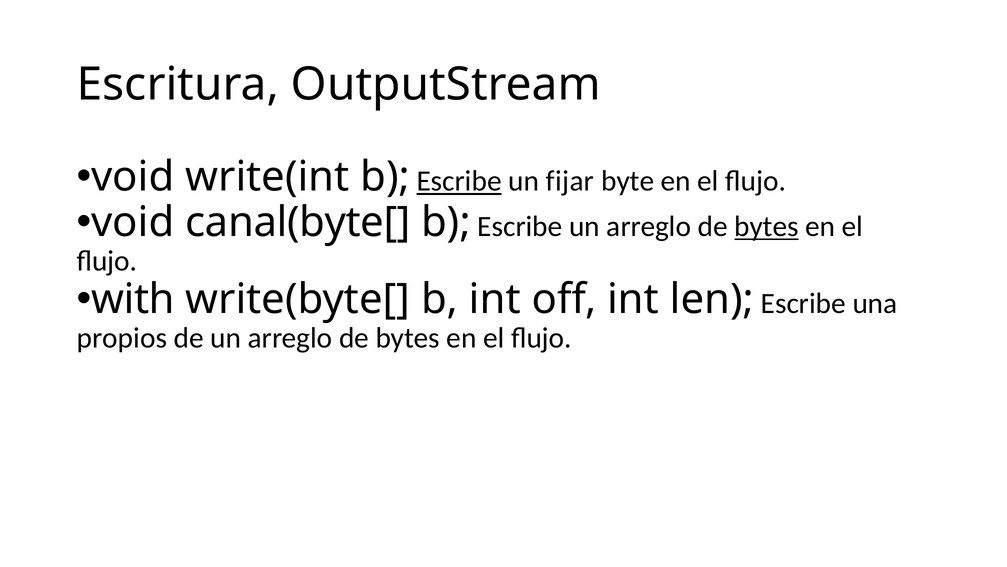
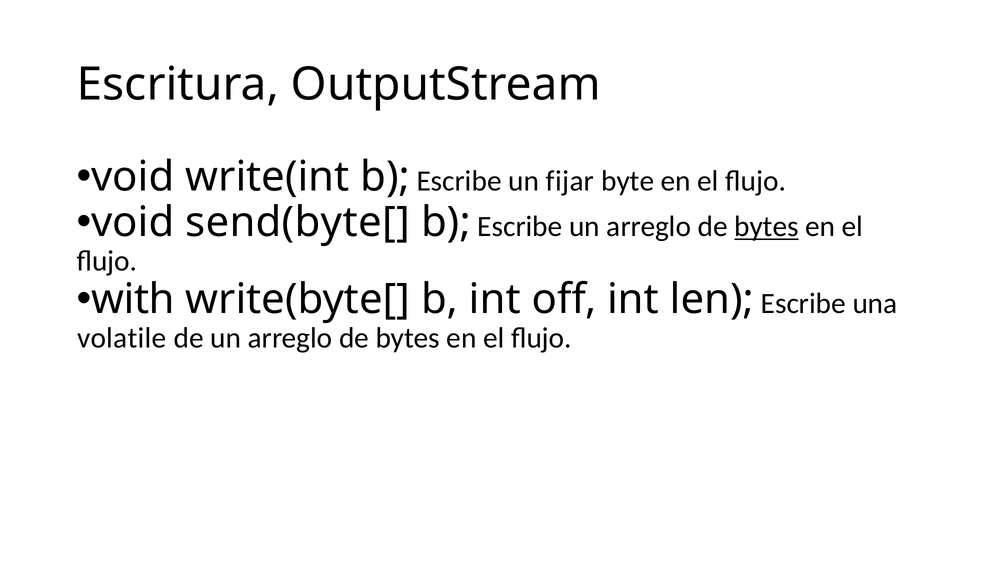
Escribe underline: present -> none (459, 181)
canal(byte[: canal(byte[ -> send(byte[ (298, 222)
propios: propios -> volatile (122, 338)
